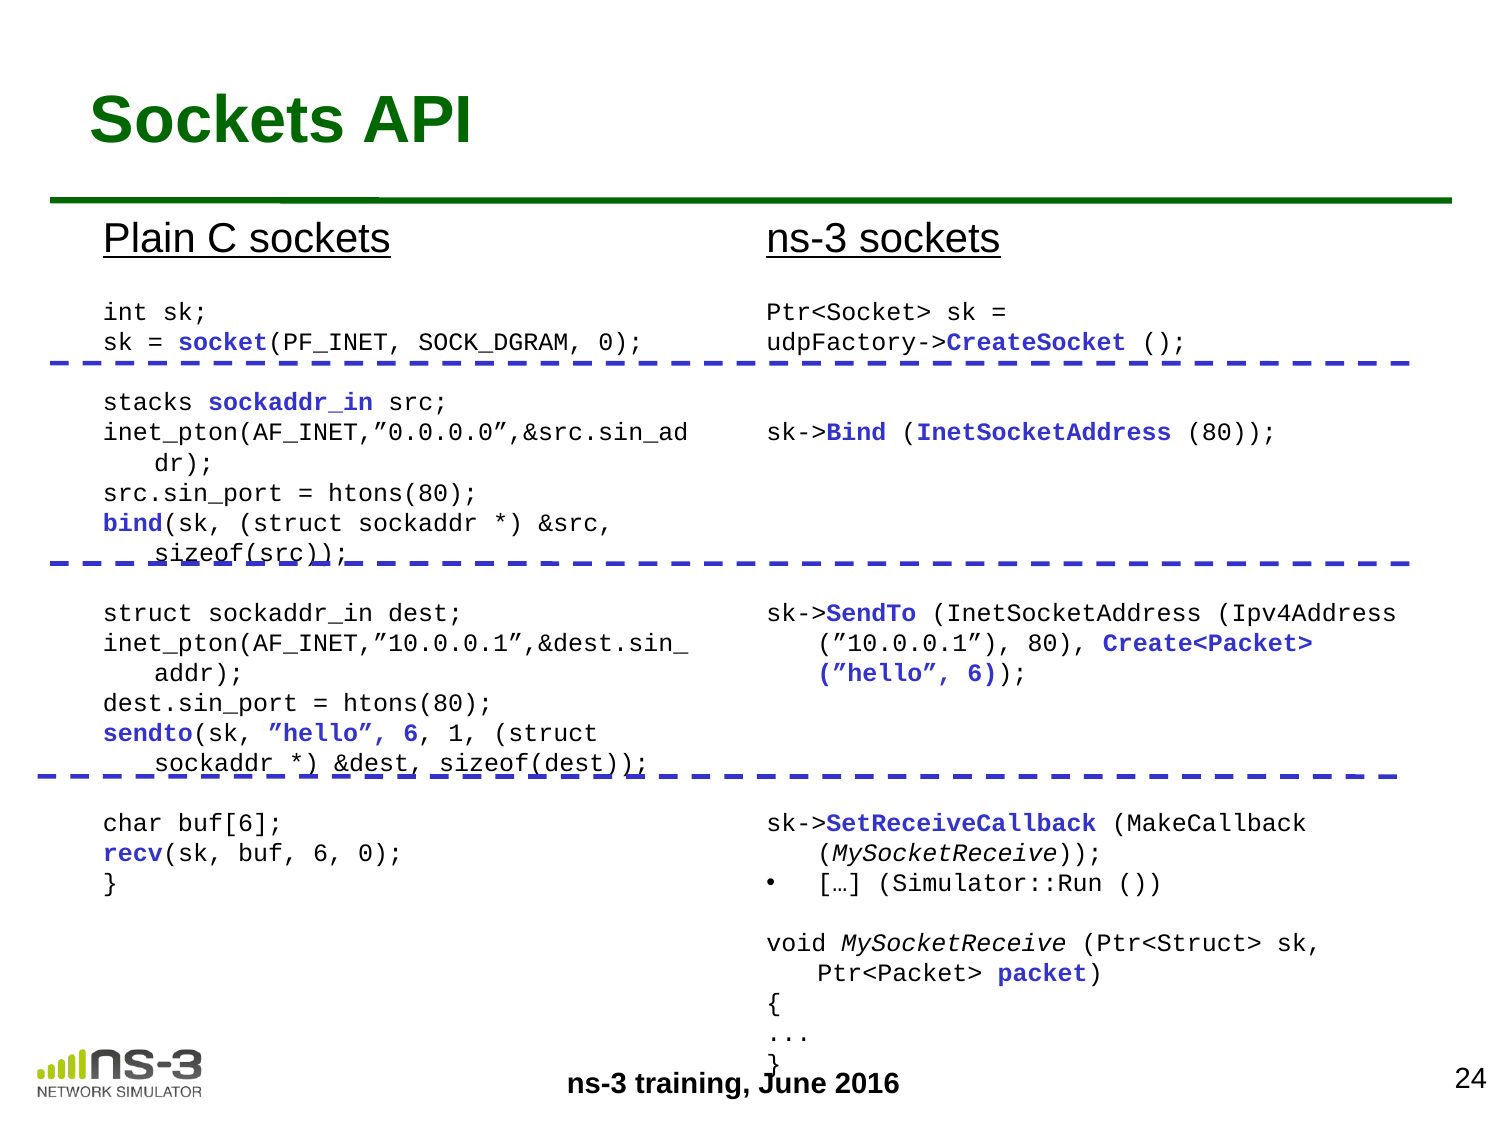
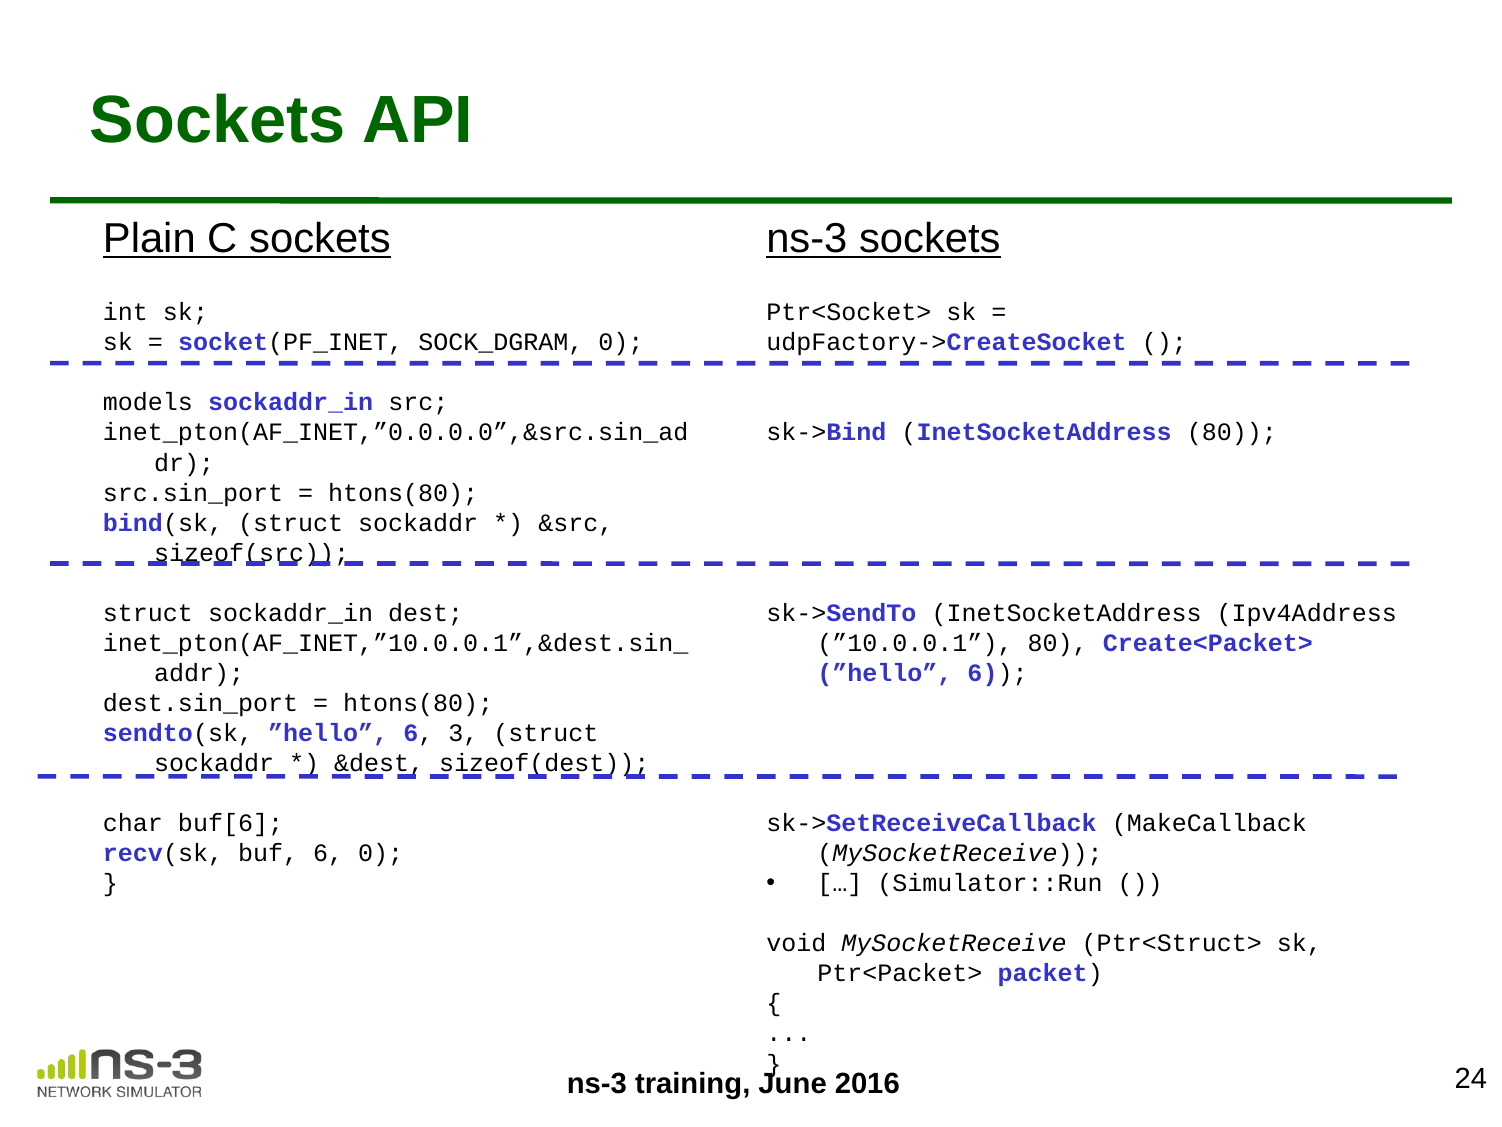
stacks: stacks -> models (148, 402)
1: 1 -> 3 (463, 733)
